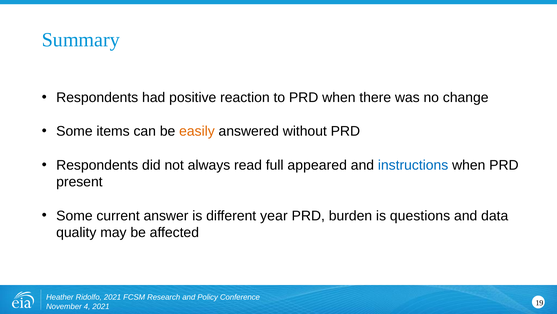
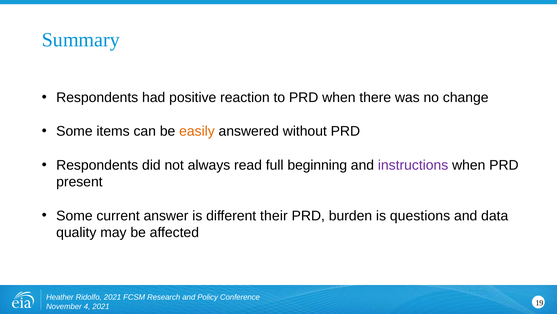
appeared: appeared -> beginning (317, 165)
instructions colour: blue -> purple (413, 165)
year: year -> their (274, 215)
